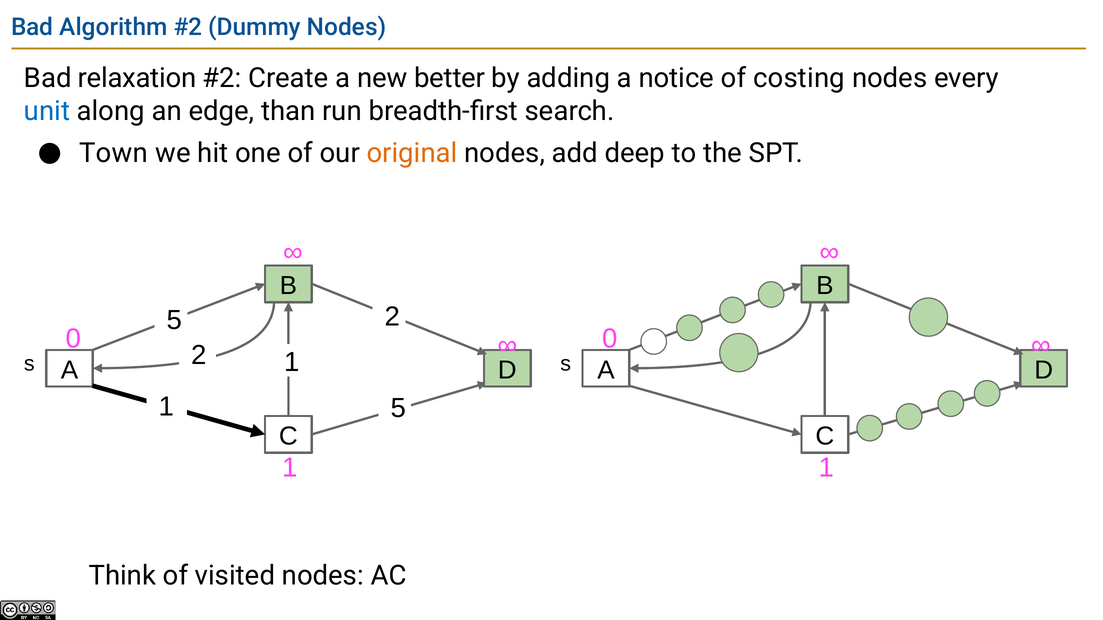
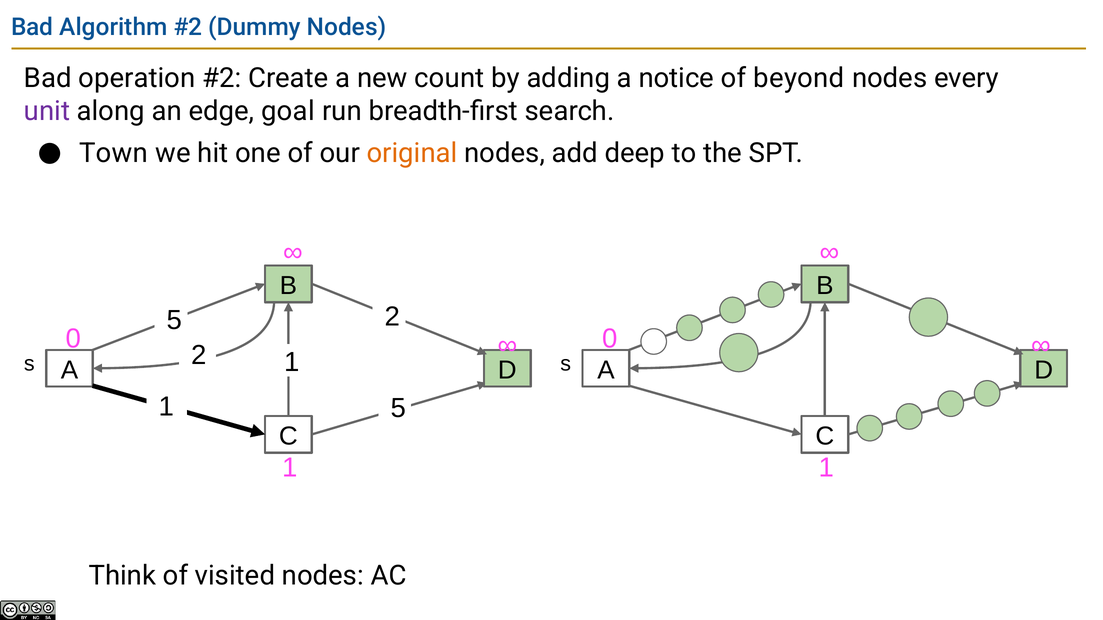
relaxation: relaxation -> operation (137, 78)
better: better -> count (449, 78)
costing: costing -> beyond (799, 78)
unit colour: blue -> purple (47, 111)
than: than -> goal (288, 111)
